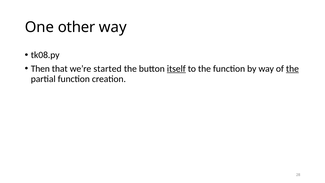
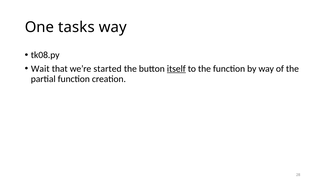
other: other -> tasks (76, 27)
Then: Then -> Wait (40, 69)
the underline: present -> none (292, 69)
